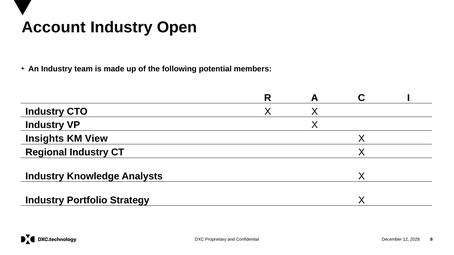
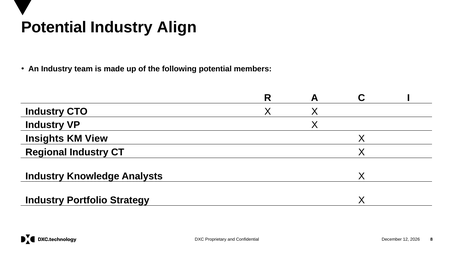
Account: Account -> Potential (54, 28)
Open: Open -> Align (177, 28)
